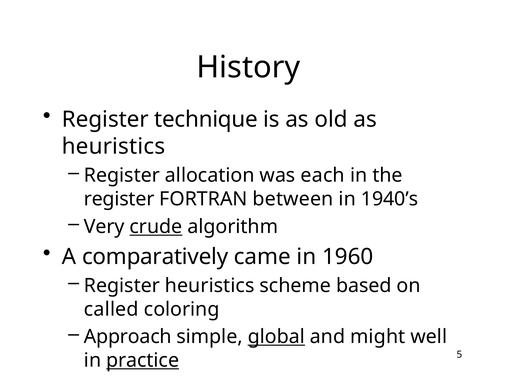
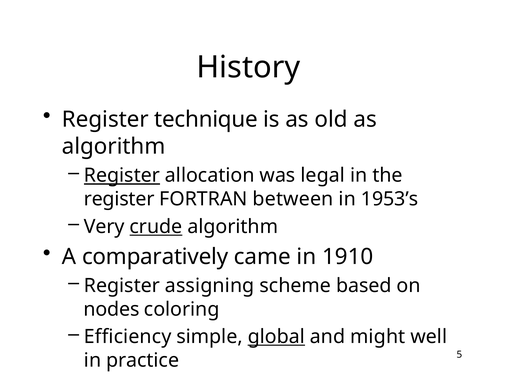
heuristics: heuristics -> algorithm (114, 146)
Register underline: none -> present (122, 175)
each: each -> legal (323, 175)
1940’s: 1940’s -> 1953’s (390, 199)
1960: 1960 -> 1910 (348, 256)
Register heuristics: heuristics -> assigning (210, 285)
called: called -> nodes (112, 309)
Approach: Approach -> Efficiency (128, 337)
practice underline: present -> none (143, 360)
